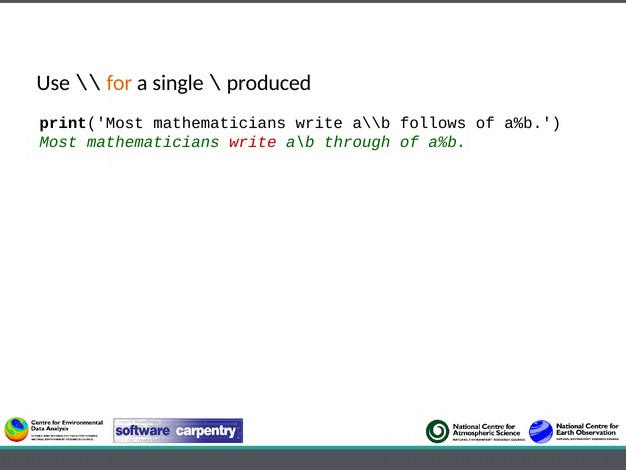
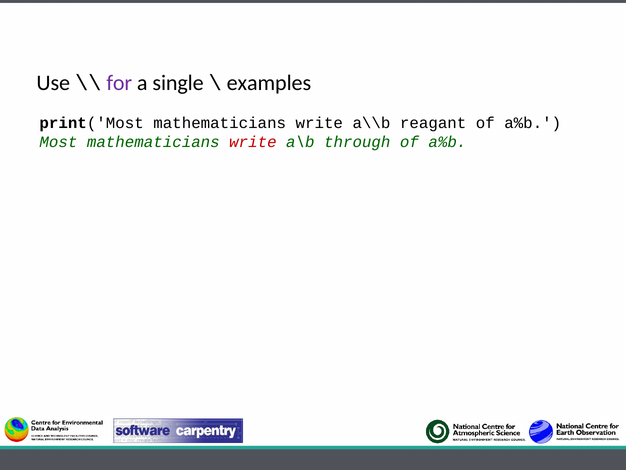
for colour: orange -> purple (119, 83)
produced: produced -> examples (269, 83)
follows: follows -> reagant (433, 123)
